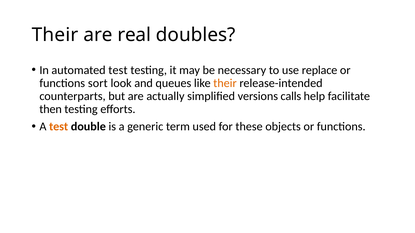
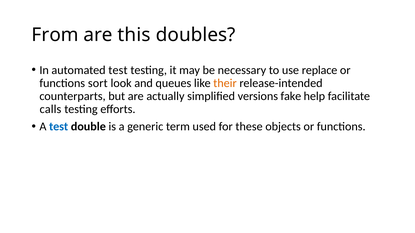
Their: Their -> From (55, 35)
real: real -> this (134, 35)
calls: calls -> fake (291, 96)
then: then -> calls (50, 109)
test colour: orange -> blue (59, 127)
